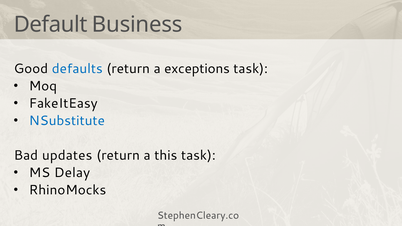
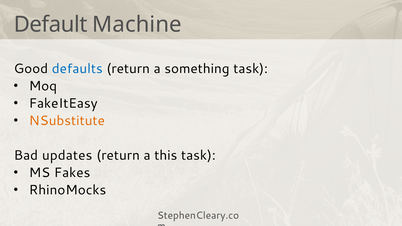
Business: Business -> Machine (137, 24)
exceptions: exceptions -> something (197, 69)
NSubstitute colour: blue -> orange (67, 121)
Delay: Delay -> Fakes (72, 173)
